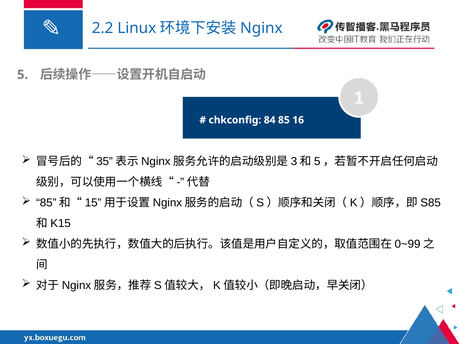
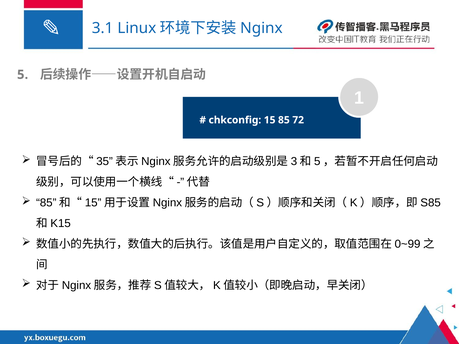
2.2: 2.2 -> 3.1 (103, 28)
84: 84 -> 15 (270, 120)
16: 16 -> 72 (298, 120)
